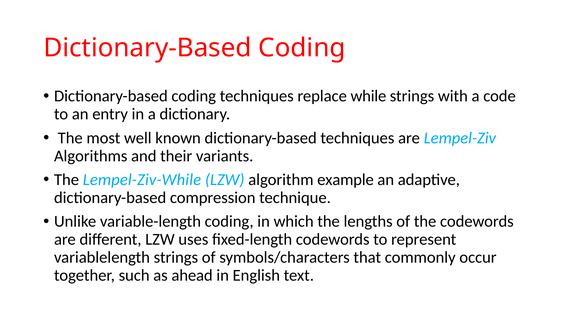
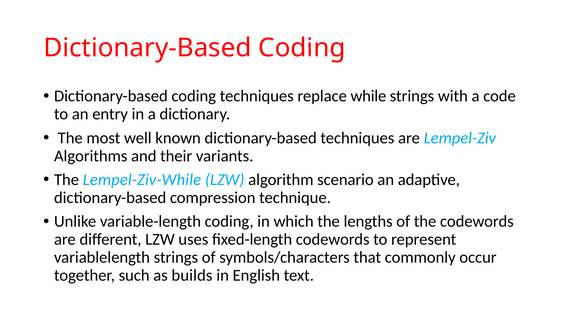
example: example -> scenario (345, 180)
ahead: ahead -> builds (192, 275)
